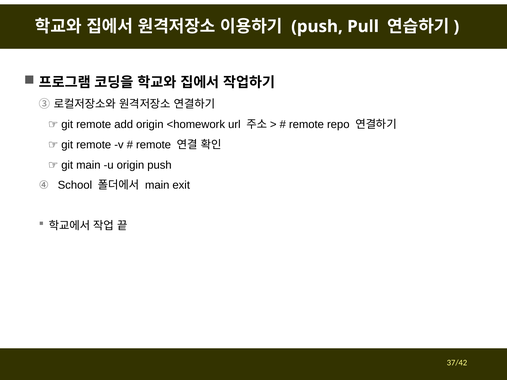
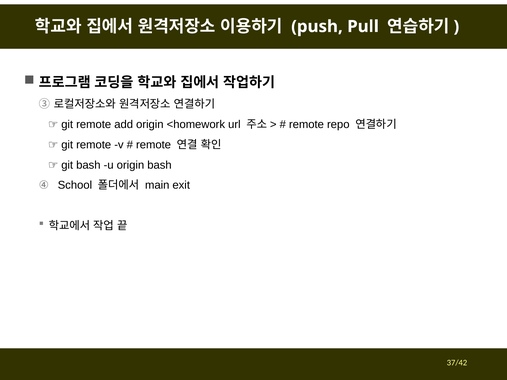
git main: main -> bash (88, 165)
origin push: push -> bash (159, 165)
